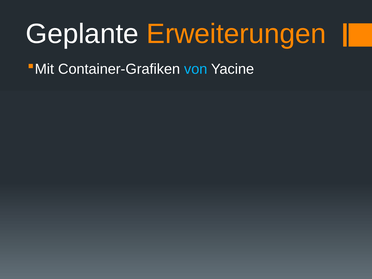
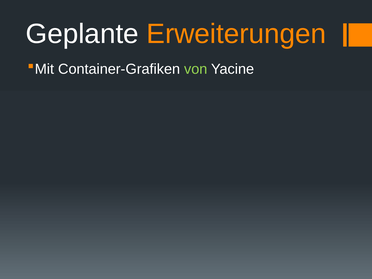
von colour: light blue -> light green (196, 69)
